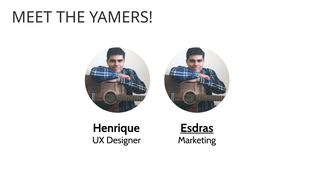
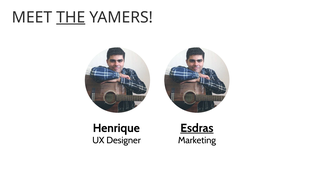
THE underline: none -> present (71, 17)
